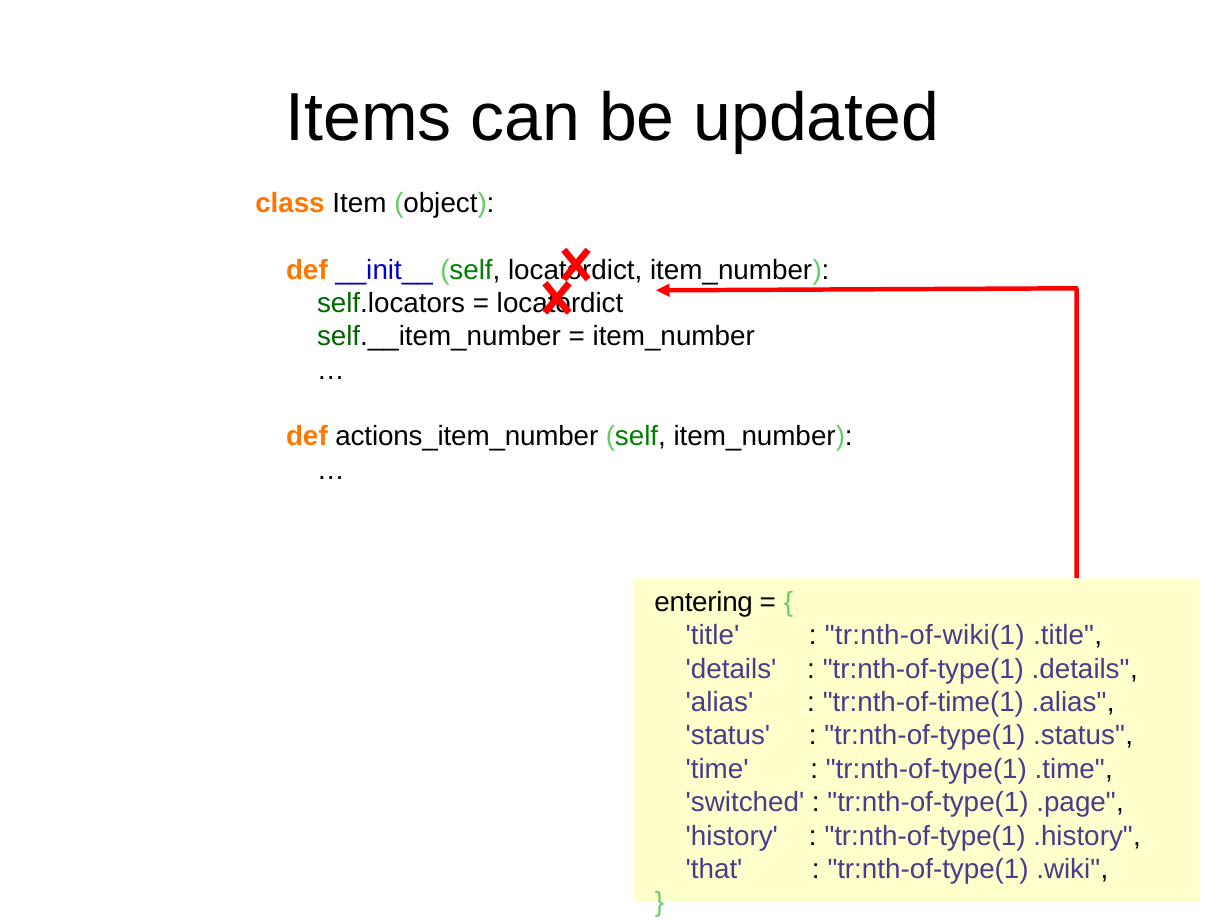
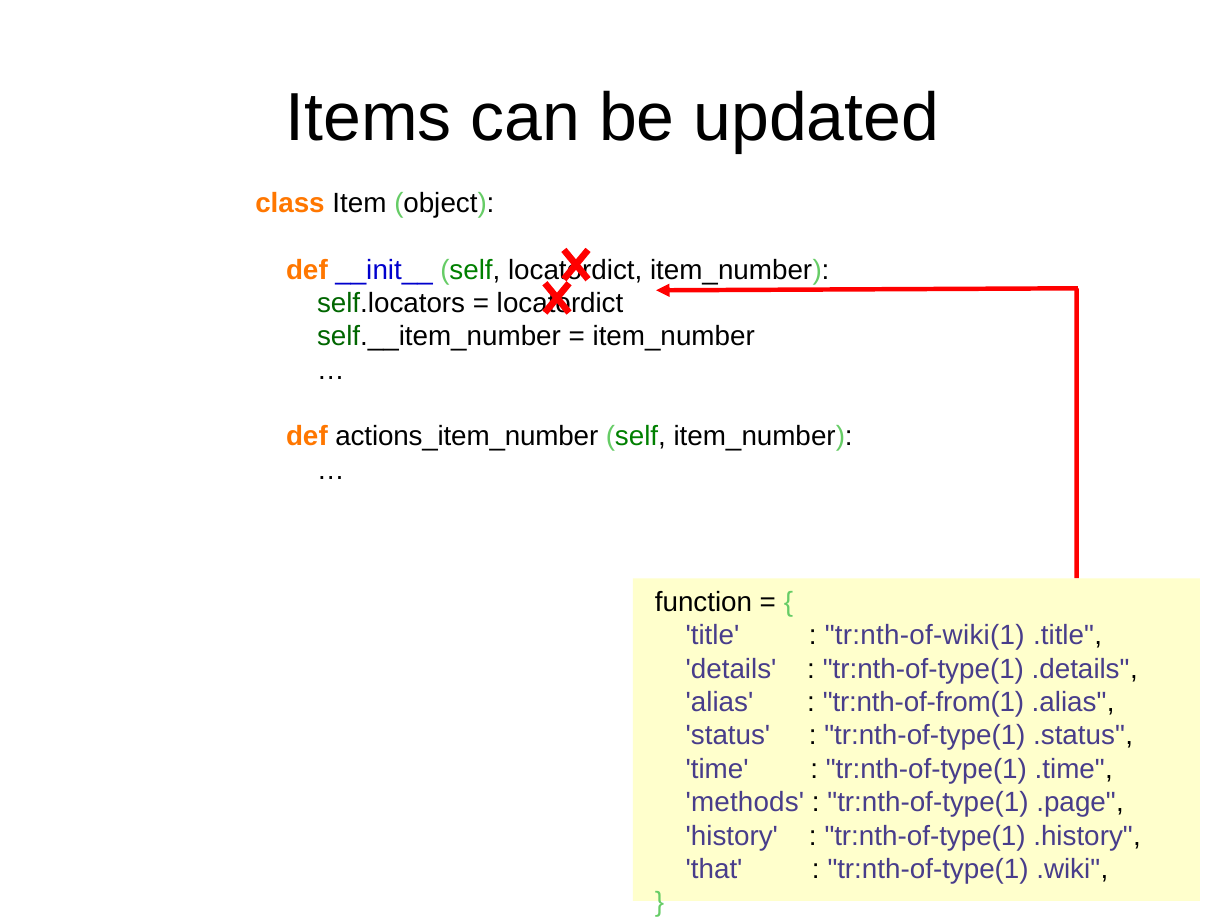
entering: entering -> function (704, 602)
tr:nth-of-time(1: tr:nth-of-time(1 -> tr:nth-of-from(1 (924, 702)
switched: switched -> methods (745, 803)
